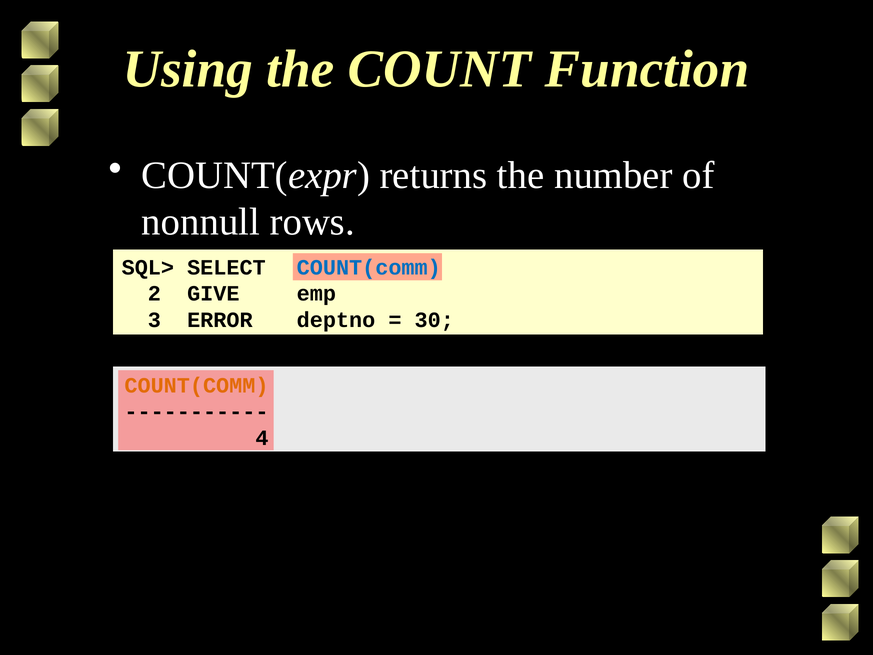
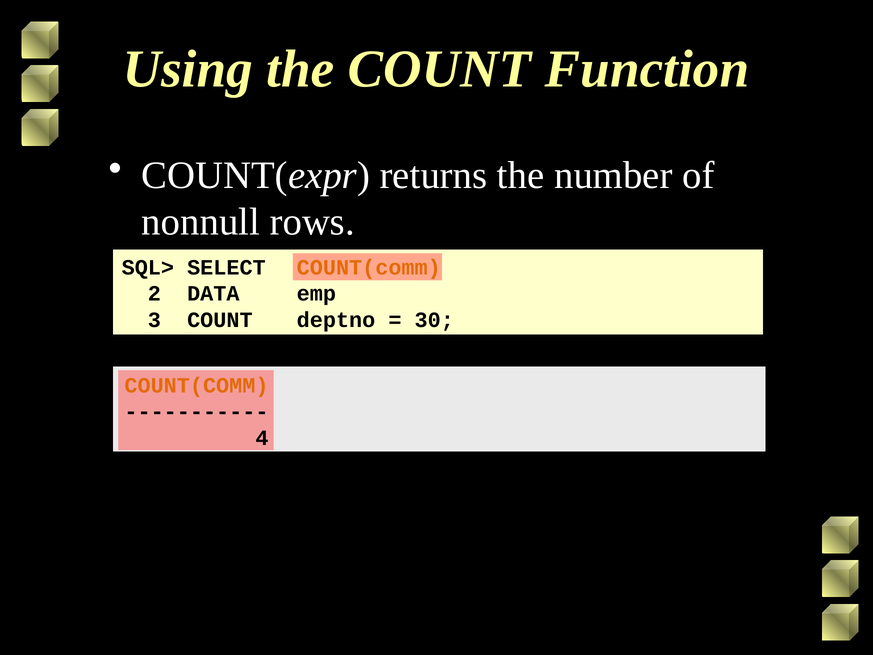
COUNT(comm colour: blue -> orange (369, 267)
GIVE: GIVE -> DATA (213, 294)
3 ERROR: ERROR -> COUNT (220, 320)
